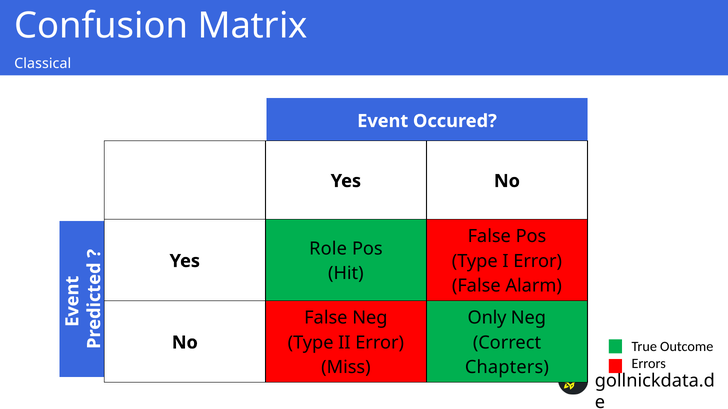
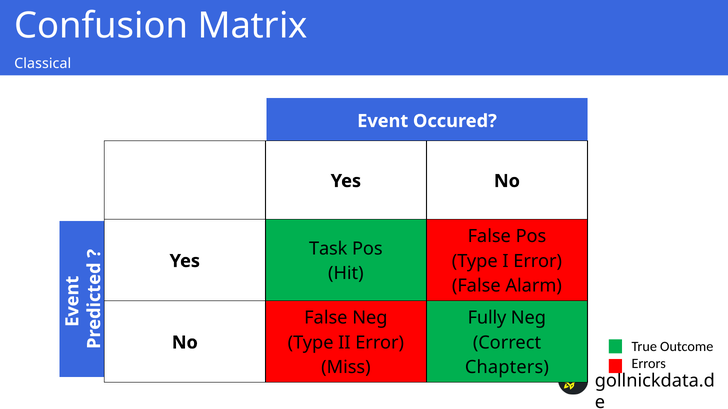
Role: Role -> Task (328, 249)
Only: Only -> Fully (487, 318)
